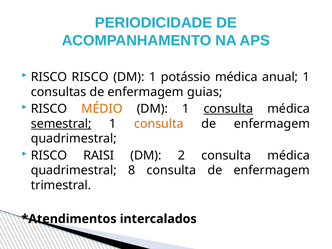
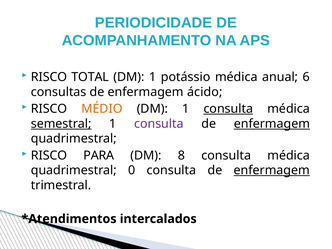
RISCO RISCO: RISCO -> TOTAL (90, 77)
anual 1: 1 -> 6 (306, 77)
guias: guias -> ácido (205, 92)
consulta colour: orange -> purple (159, 124)
enfermagem underline: none -> present (272, 124)
RAISI: RAISI -> PARA (99, 155)
2: 2 -> 8 (181, 155)
8: 8 -> 0 (132, 170)
enfermagem underline: none -> present (272, 170)
